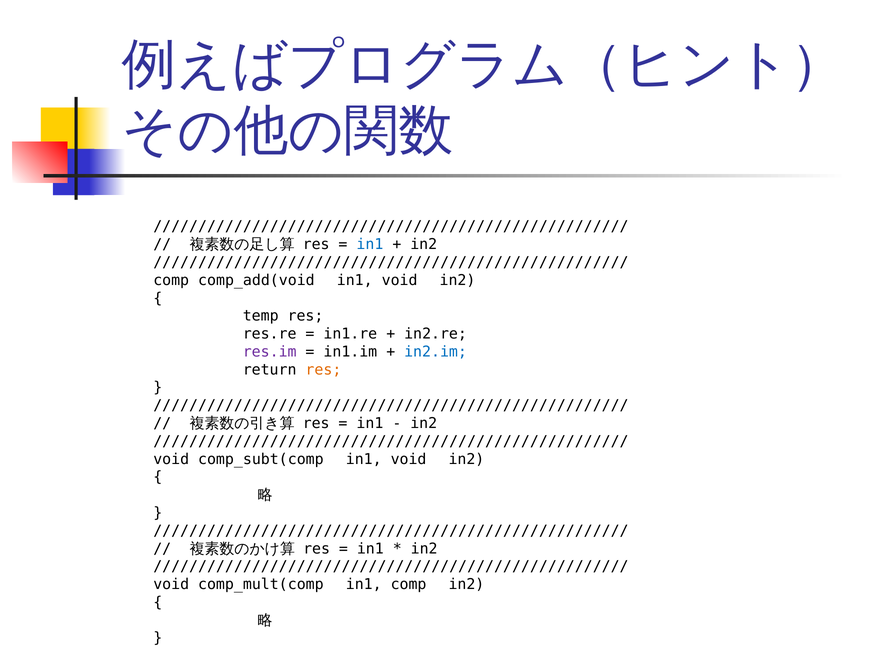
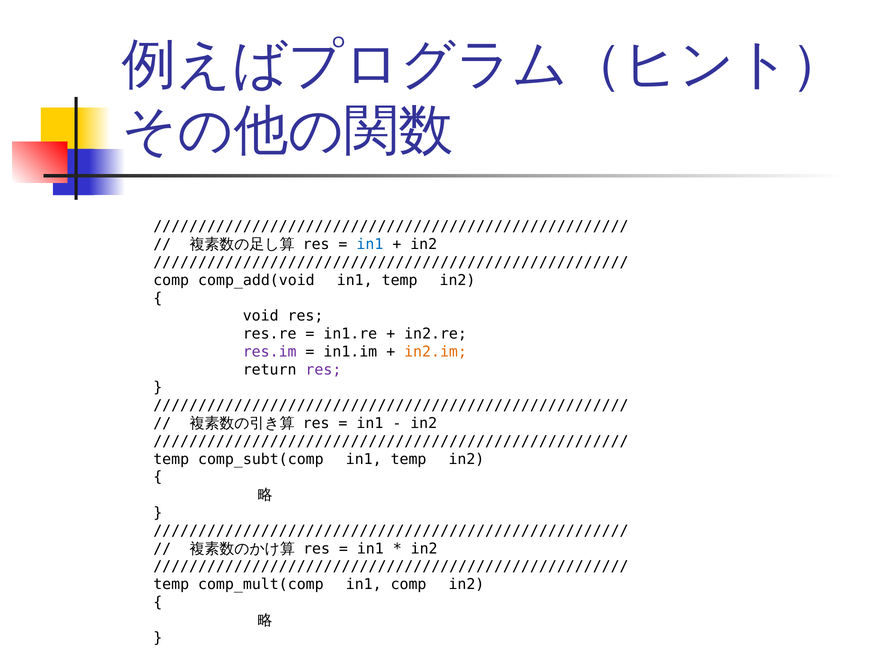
void: void -> temp (400, 280)
temp: temp -> void (261, 316)
in2.im colour: blue -> orange (436, 352)
res colour: orange -> purple (323, 370)
void: void -> temp (171, 459)
comp_subt(comp in1 void: void -> temp (409, 459)
void: void -> temp (171, 585)
